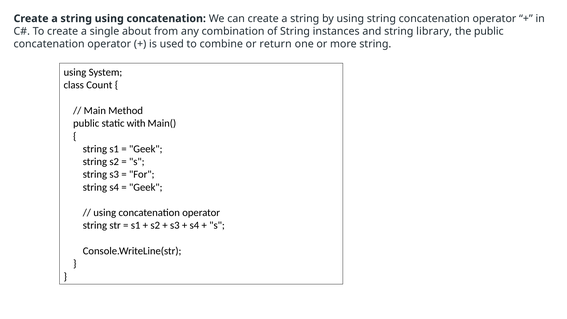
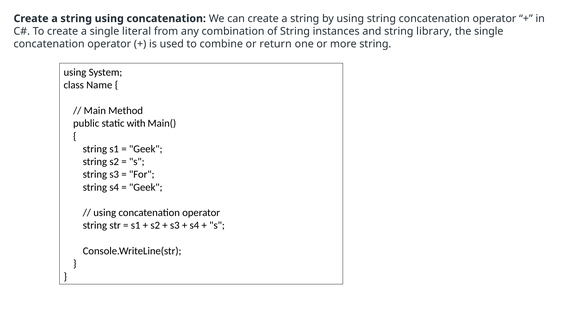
about: about -> literal (137, 31)
the public: public -> single (489, 31)
Count: Count -> Name (99, 85)
